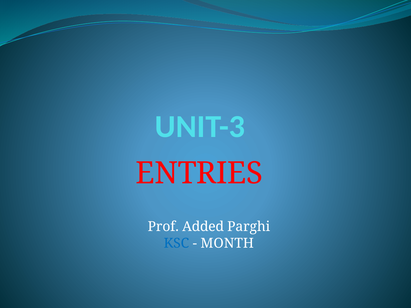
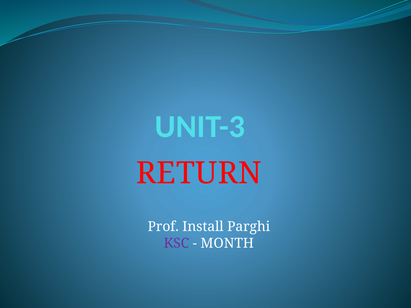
ENTRIES: ENTRIES -> RETURN (199, 173)
Added: Added -> Install (203, 227)
KSC colour: blue -> purple (176, 243)
